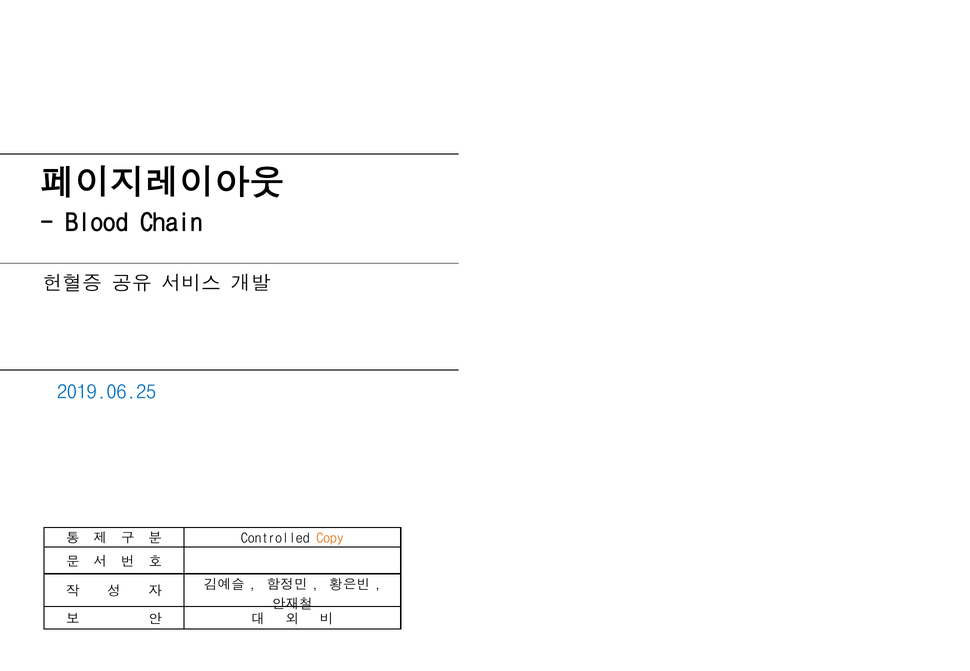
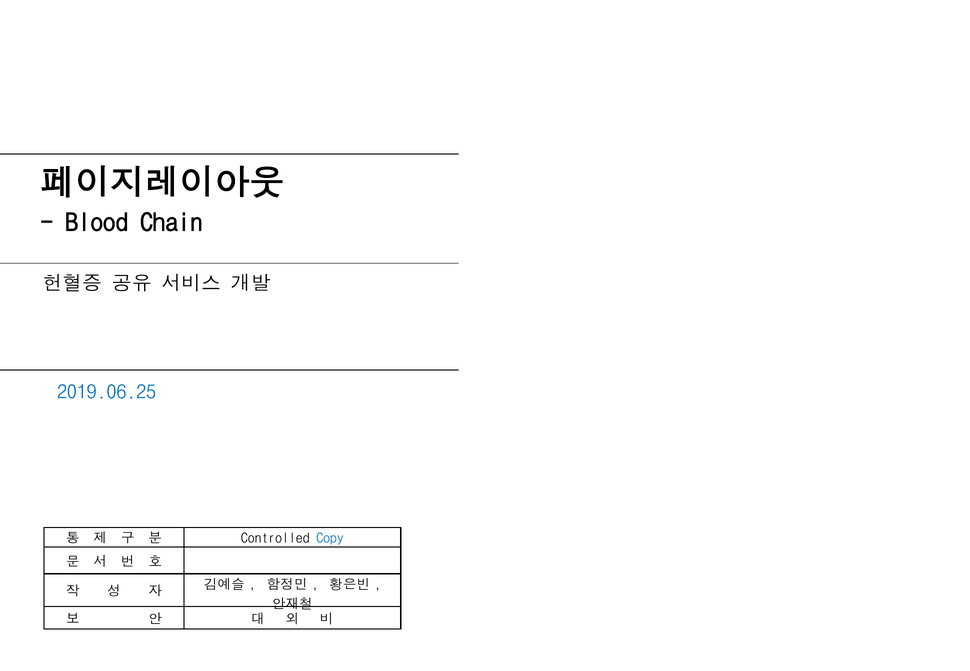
Copy colour: orange -> blue (330, 539)
